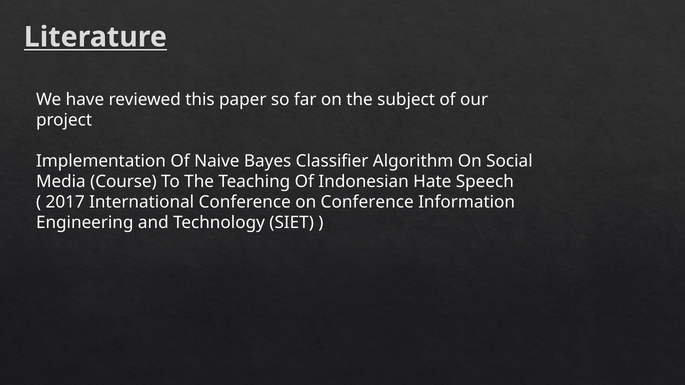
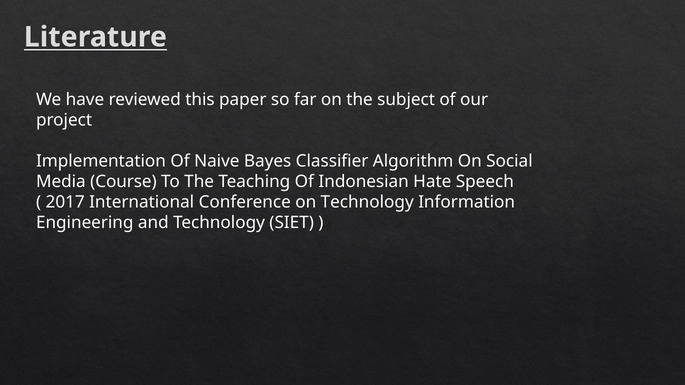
on Conference: Conference -> Technology (367, 202)
